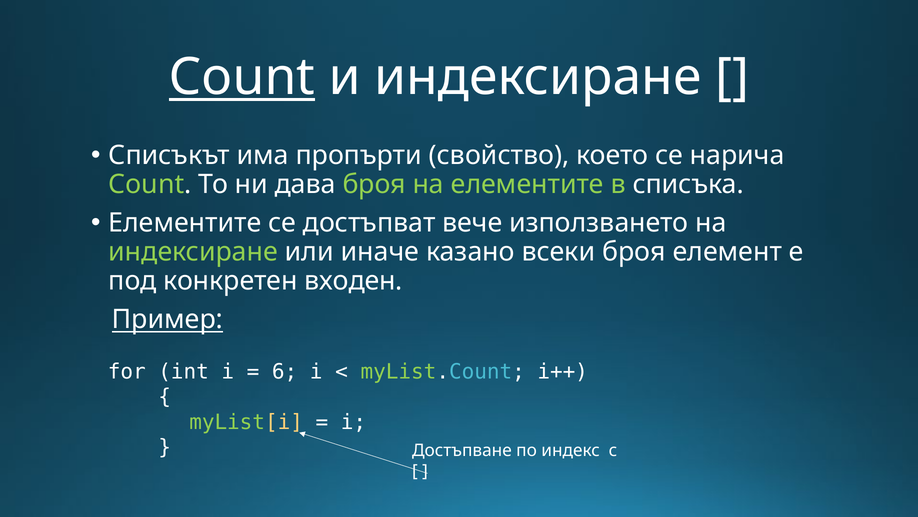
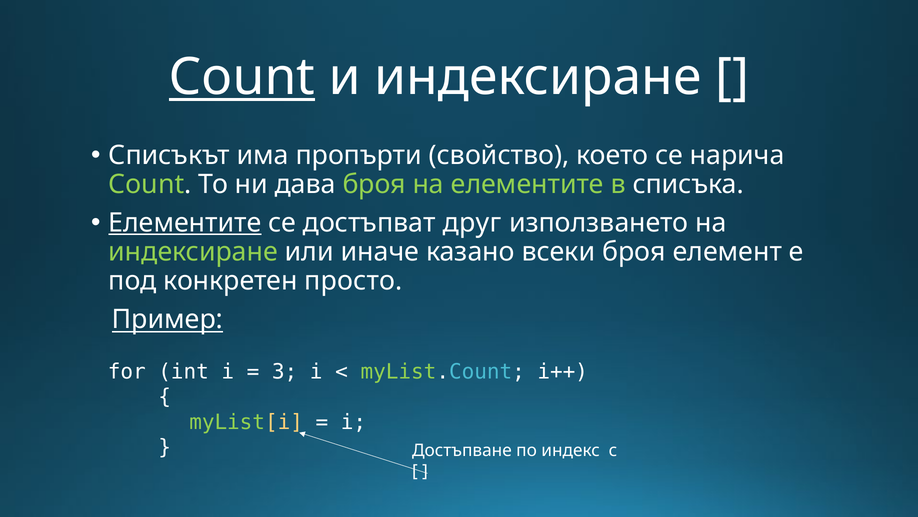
Елементите underline: none -> present (185, 223)
вече: вече -> друг (472, 223)
входен: входен -> просто (353, 280)
6: 6 -> 3 (285, 371)
